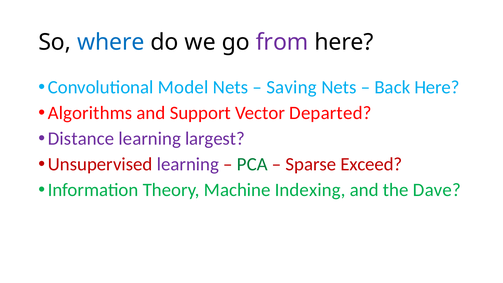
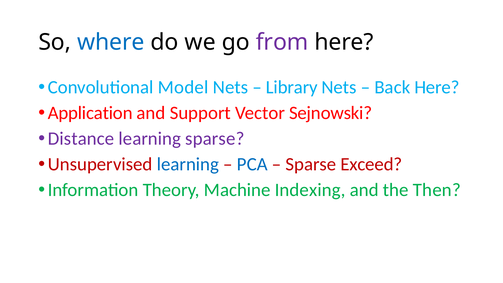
Saving: Saving -> Library (292, 87)
Algorithms: Algorithms -> Application (90, 113)
Departed: Departed -> Sejnowski (331, 113)
learning largest: largest -> sparse (215, 139)
learning colour: purple -> blue (188, 164)
PCA colour: green -> blue (252, 164)
Dave: Dave -> Then (437, 190)
